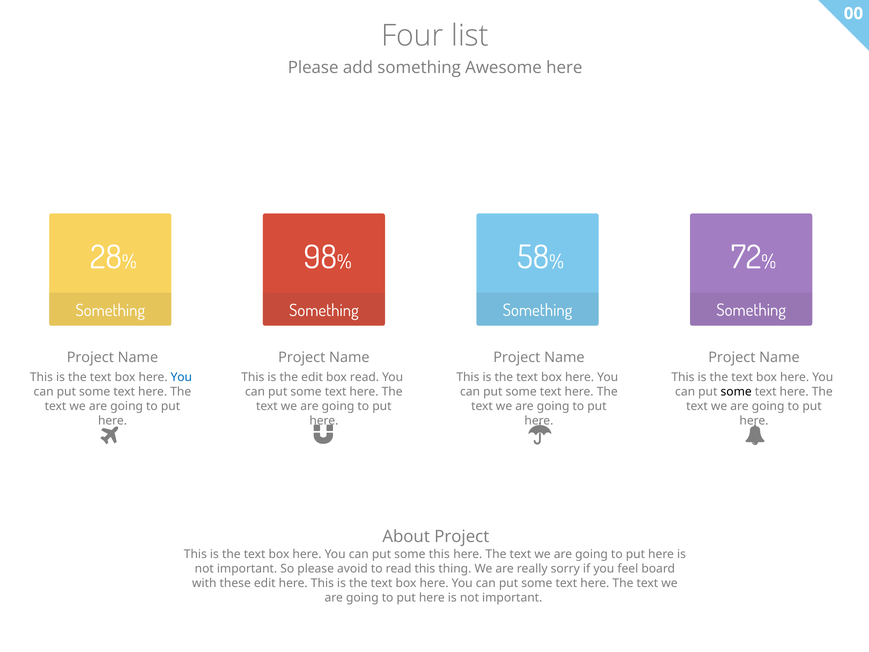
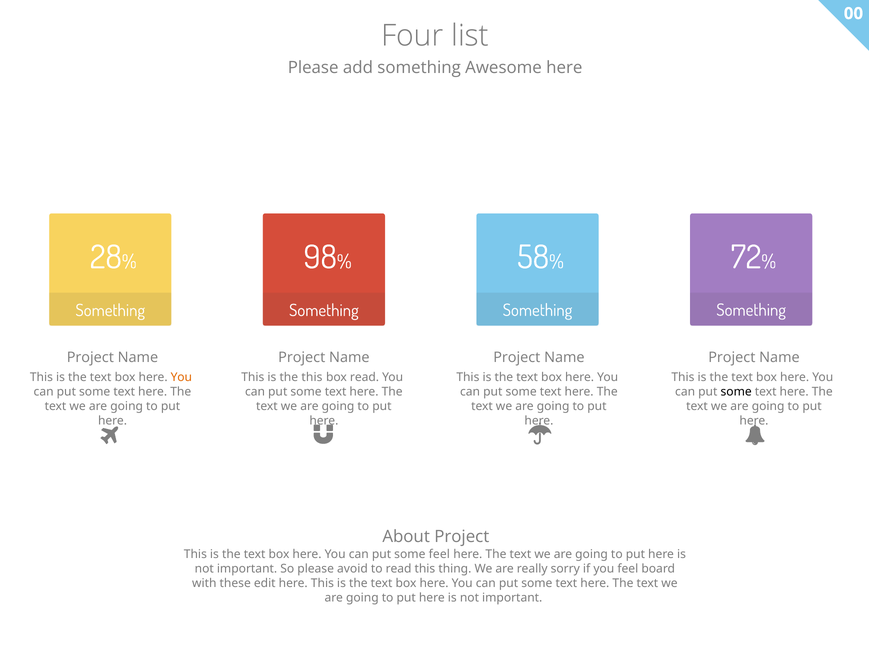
You colour: blue -> orange (181, 377)
the edit: edit -> this (312, 377)
some this: this -> feel (439, 554)
